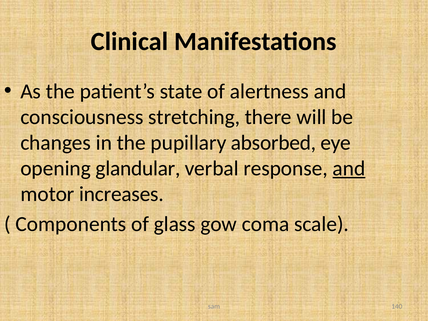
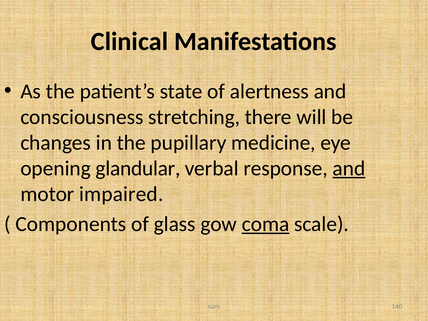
absorbed: absorbed -> medicine (273, 143)
increases: increases -> impaired (121, 194)
coma underline: none -> present (266, 224)
